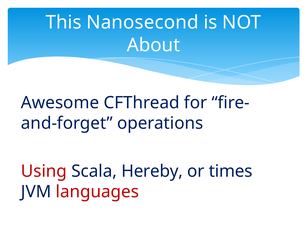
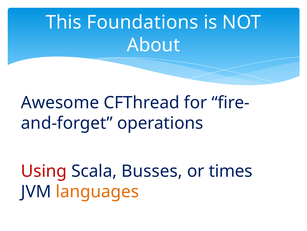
Nanosecond: Nanosecond -> Foundations (142, 22)
Hereby: Hereby -> Busses (152, 171)
languages colour: red -> orange (97, 191)
